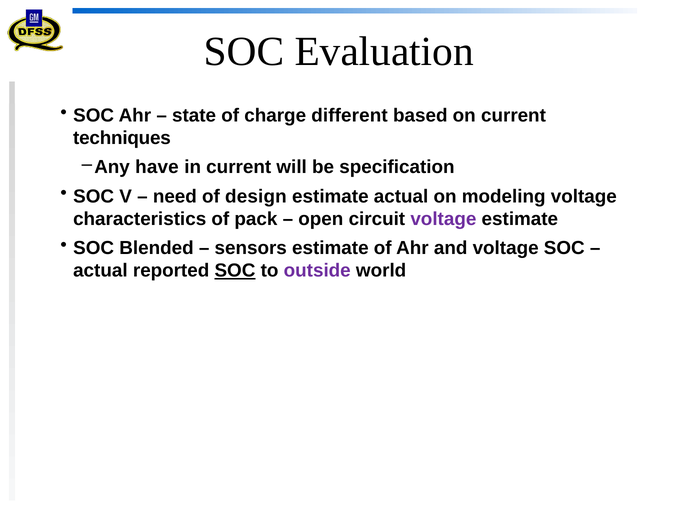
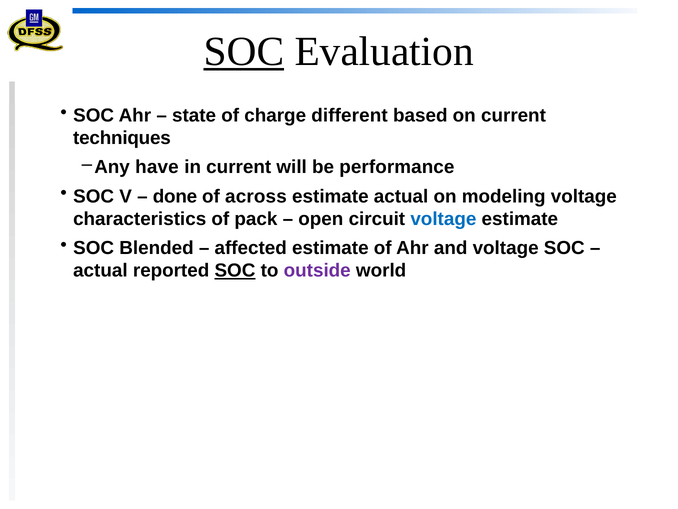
SOC underline: none -> present (244, 51)
specification: specification -> performance (397, 167)
need: need -> done (175, 196)
design: design -> across (256, 196)
voltage colour: purple -> blue (443, 219)
sensors: sensors -> affected (251, 248)
